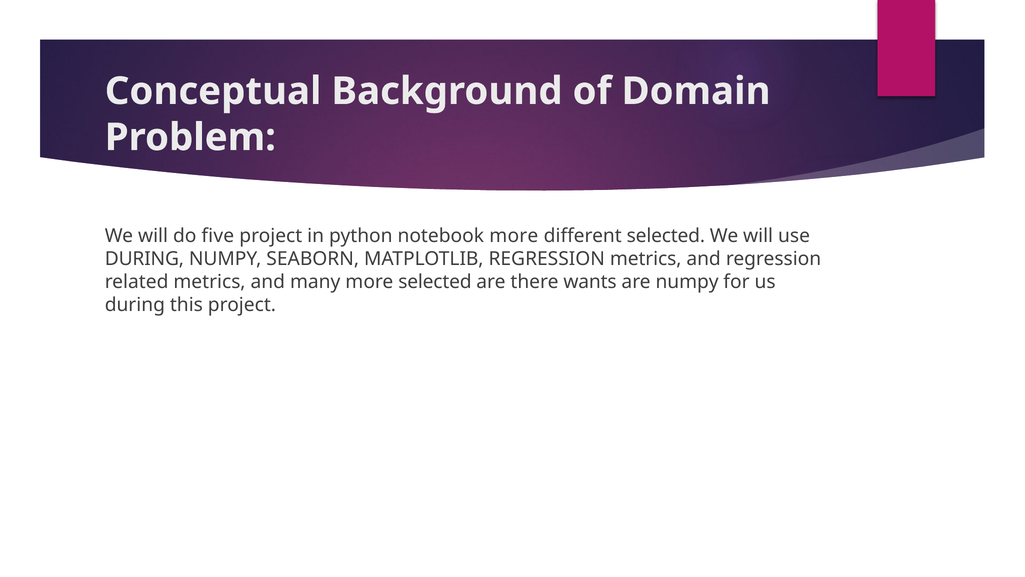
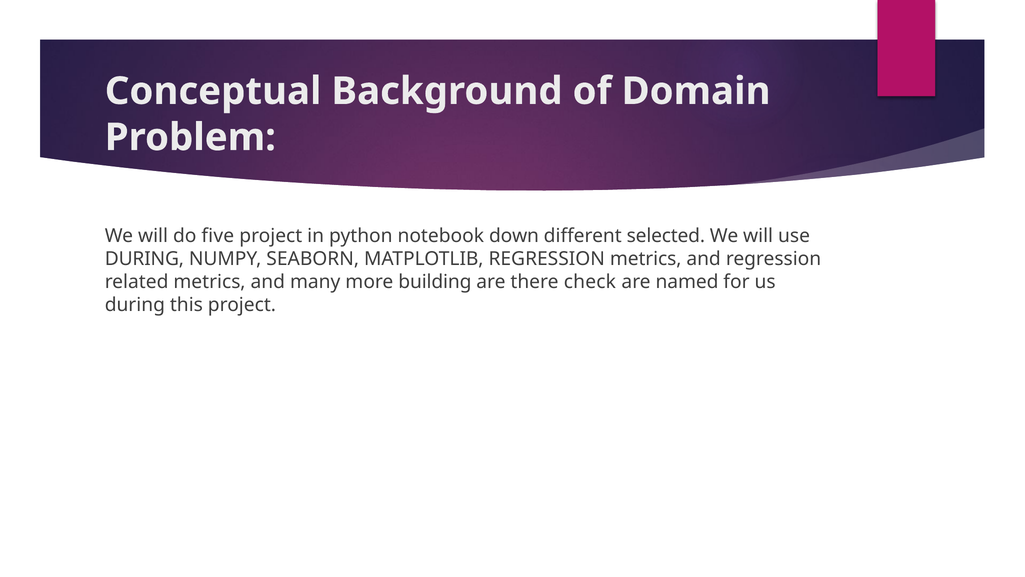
notebook more: more -> down (514, 236)
more selected: selected -> building (435, 282)
wants: wants -> check (590, 282)
are numpy: numpy -> named (687, 282)
